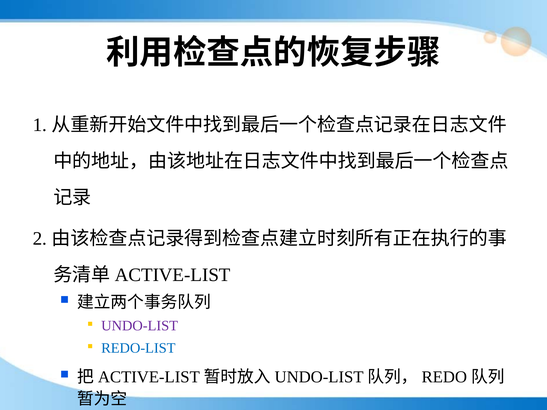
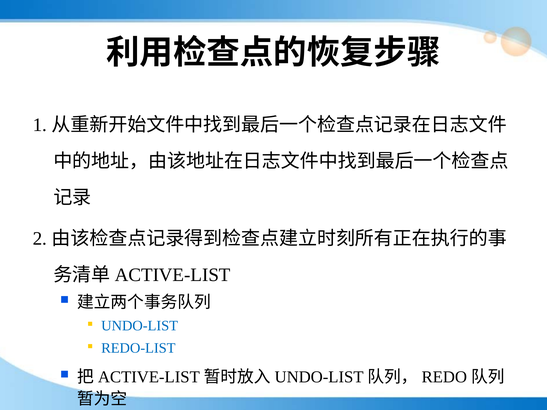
UNDO-LIST colour: purple -> blue (140, 326)
